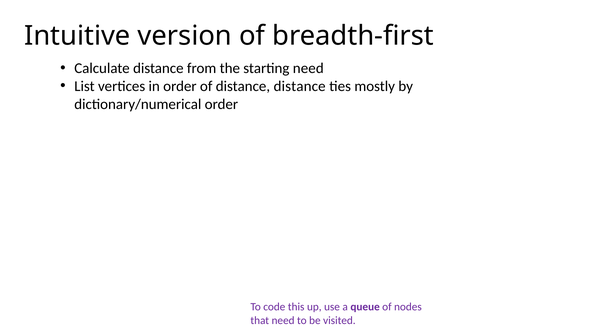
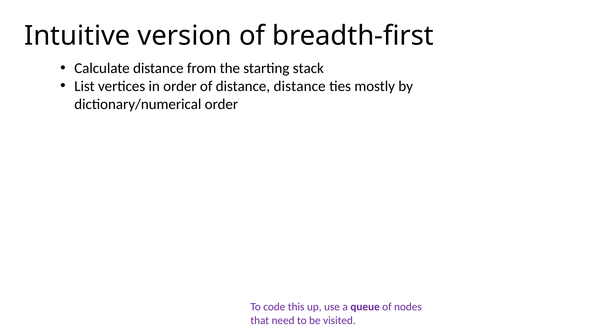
starting need: need -> stack (308, 68)
